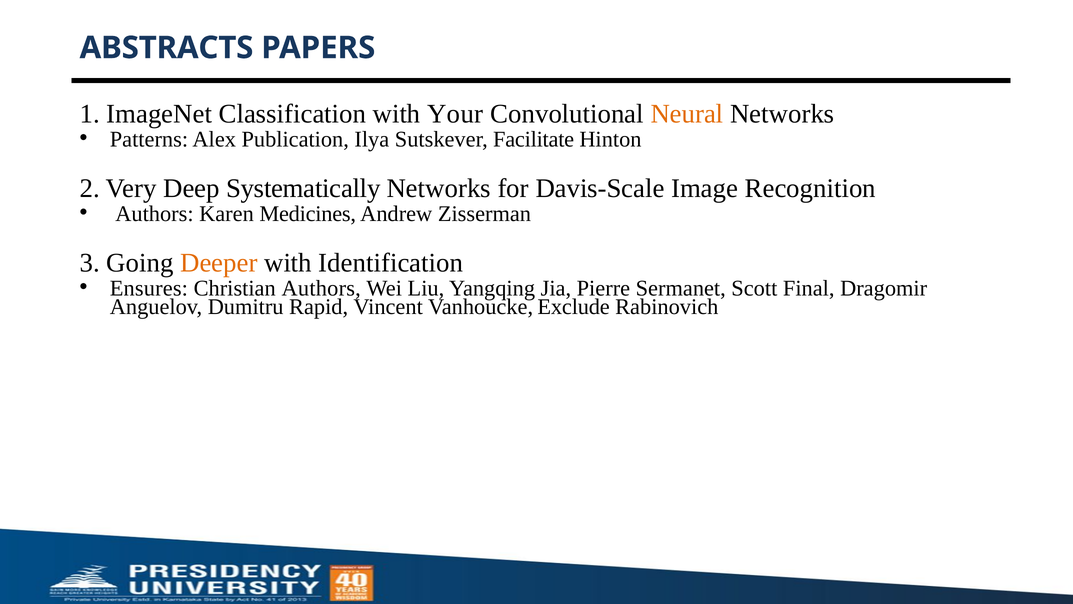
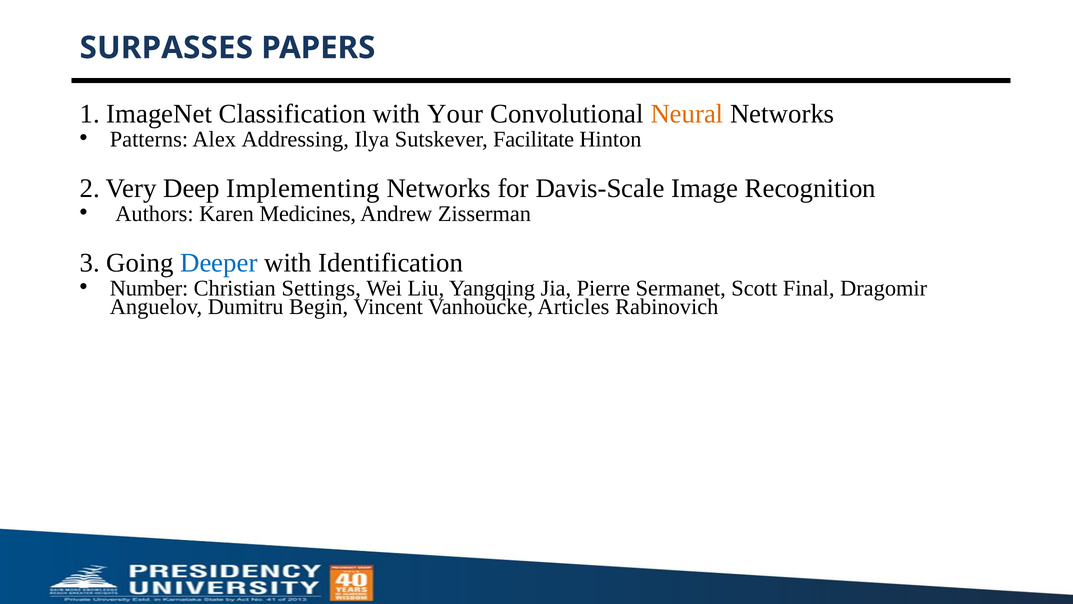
ABSTRACTS: ABSTRACTS -> SURPASSES (166, 48)
Publication: Publication -> Addressing (295, 139)
Systematically: Systematically -> Implementing (303, 188)
Deeper colour: orange -> blue (219, 263)
Ensures: Ensures -> Number (149, 288)
Christian Authors: Authors -> Settings (321, 288)
Rapid: Rapid -> Begin (319, 307)
Exclude: Exclude -> Articles (573, 307)
